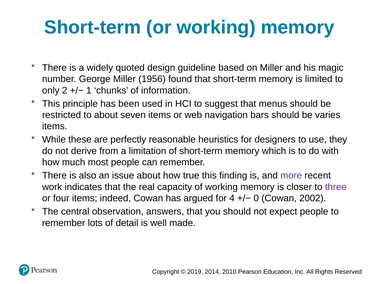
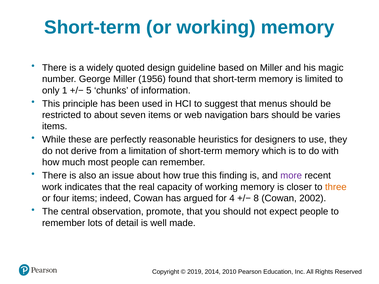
2: 2 -> 1 (65, 90)
1: 1 -> 5 (89, 90)
three colour: purple -> orange (336, 187)
0: 0 -> 8 (256, 198)
answers: answers -> promote (165, 212)
